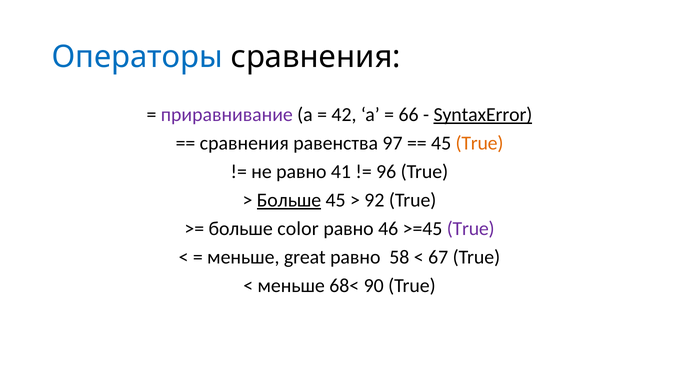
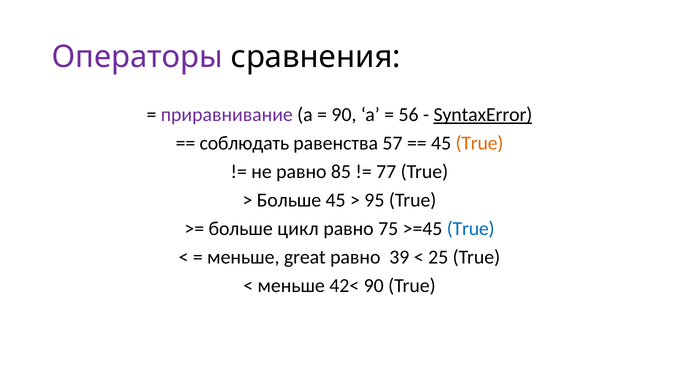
Операторы colour: blue -> purple (137, 57)
42: 42 -> 90 (344, 115)
66: 66 -> 56 (409, 115)
сравнения: сравнения -> соблюдать (244, 143)
97: 97 -> 57 (393, 143)
41: 41 -> 85 (341, 172)
96: 96 -> 77 (386, 172)
Больше underline: present -> none (289, 200)
92: 92 -> 95 (374, 200)
color: color -> цикл (298, 229)
46: 46 -> 75 (388, 229)
True colour: purple -> blue (471, 229)
58: 58 -> 39 (399, 257)
67: 67 -> 25 (438, 257)
68<: 68< -> 42< (344, 286)
